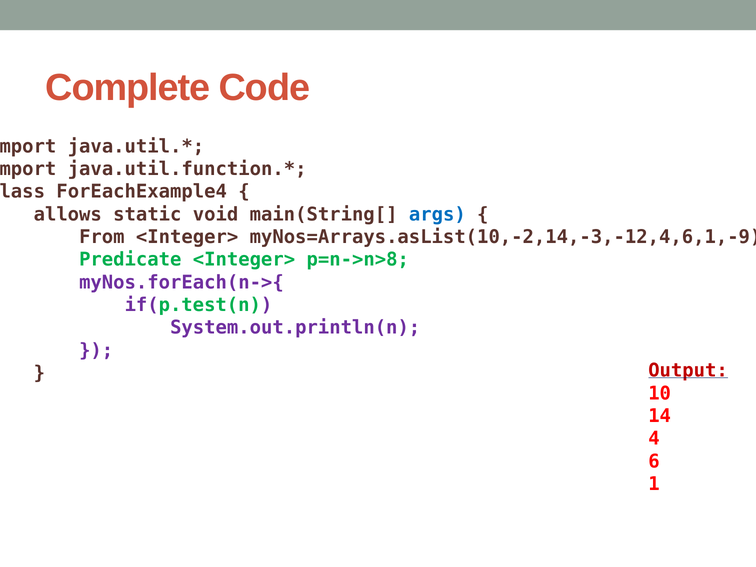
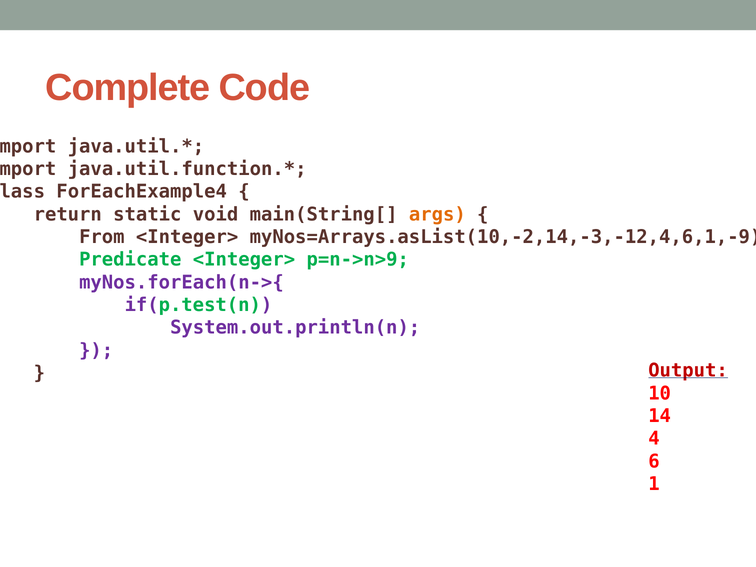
allows: allows -> return (68, 214)
args colour: blue -> orange (437, 214)
p=n->n>8: p=n->n>8 -> p=n->n>9 (358, 260)
